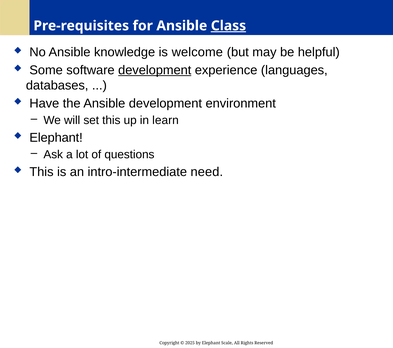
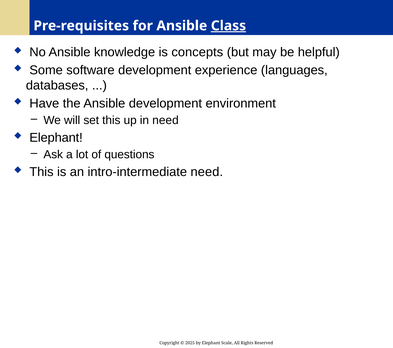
welcome: welcome -> concepts (197, 52)
development underline: present -> none (155, 70)
in learn: learn -> need (165, 120)
